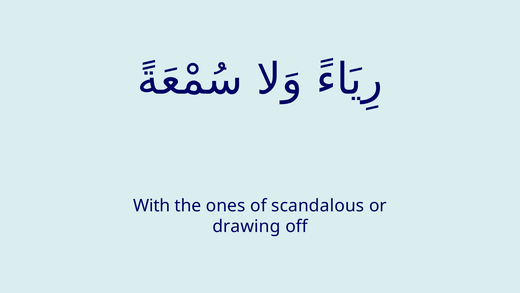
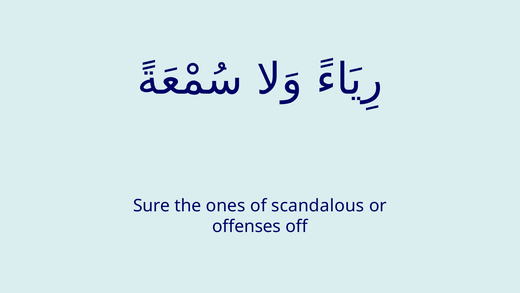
With: With -> Sure (152, 205)
drawing: drawing -> offenses (247, 226)
